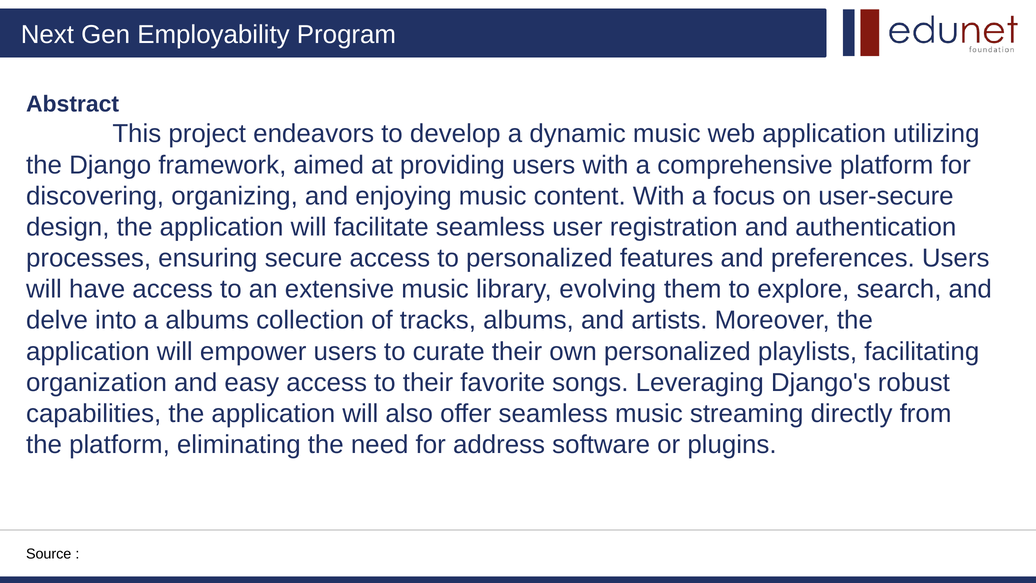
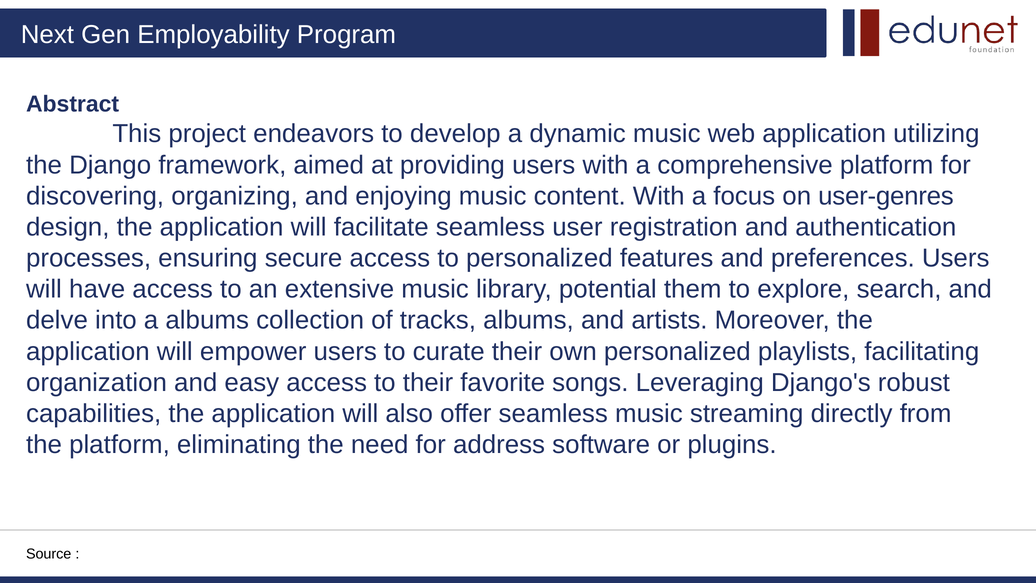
user-secure: user-secure -> user-genres (886, 196)
evolving: evolving -> potential (608, 289)
